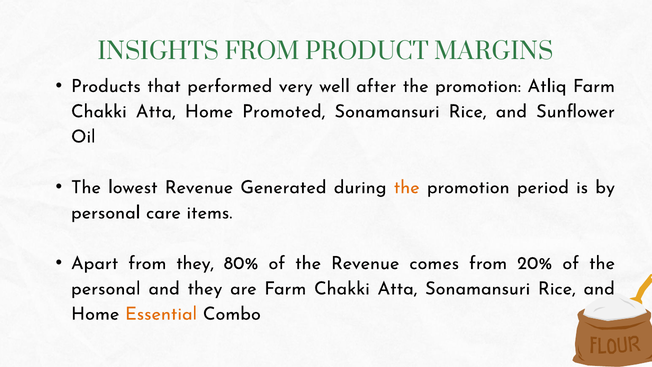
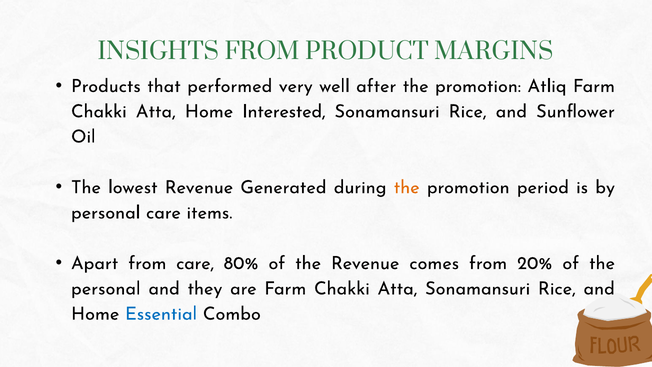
Promoted: Promoted -> Interested (284, 111)
from they: they -> care (195, 263)
Essential colour: orange -> blue (161, 314)
